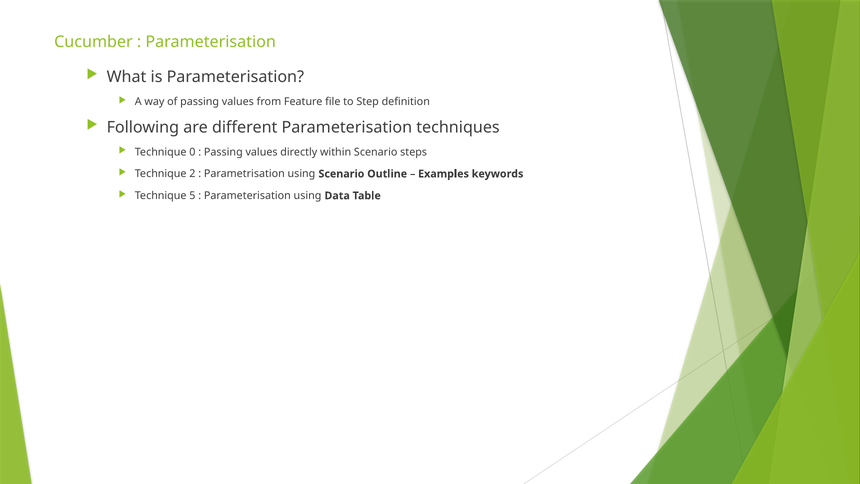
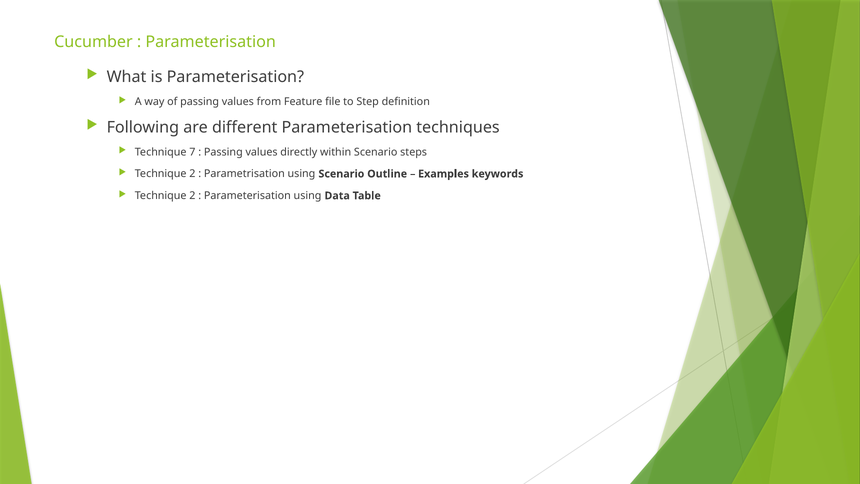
0: 0 -> 7 (192, 152)
5: 5 -> 2 (192, 196)
